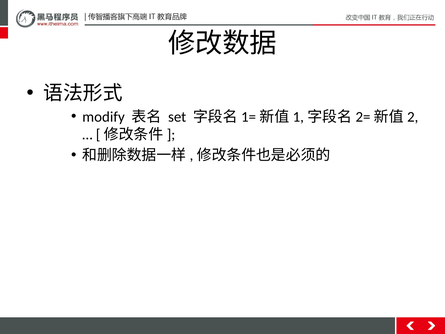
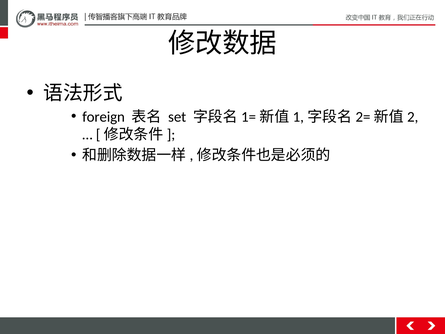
modify: modify -> foreign (104, 117)
